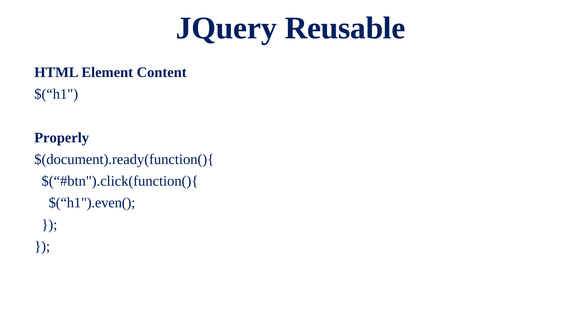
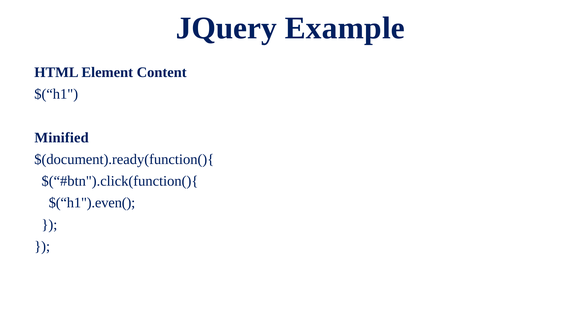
Reusable: Reusable -> Example (345, 28)
Properly: Properly -> Minified (62, 138)
